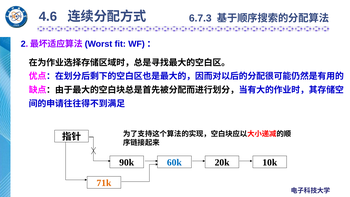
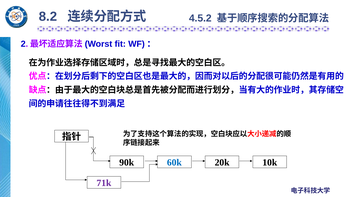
4.6: 4.6 -> 8.2 (48, 17)
6.7.3: 6.7.3 -> 4.5.2 (200, 18)
71k colour: orange -> purple (104, 183)
